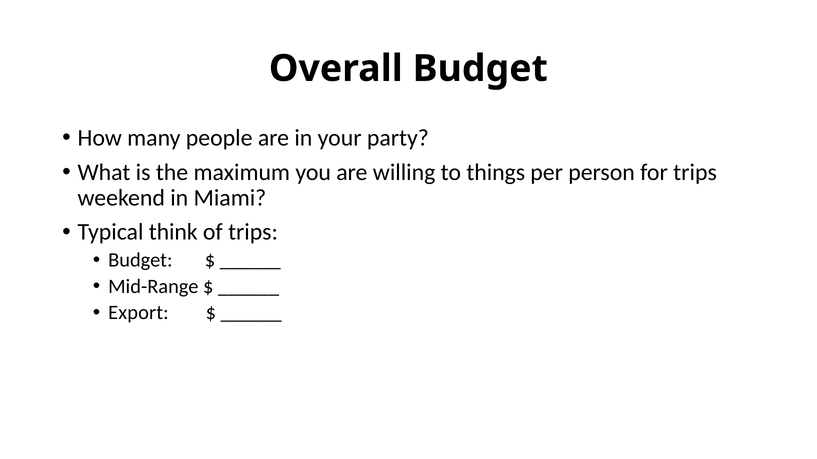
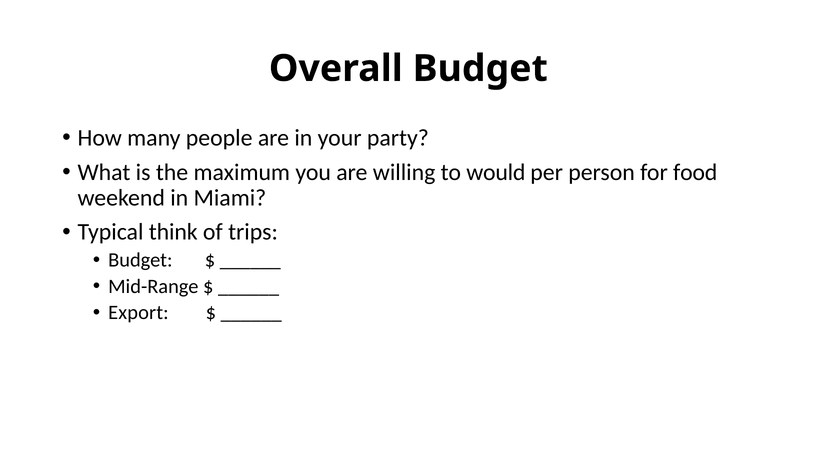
things: things -> would (496, 172)
for trips: trips -> food (695, 172)
